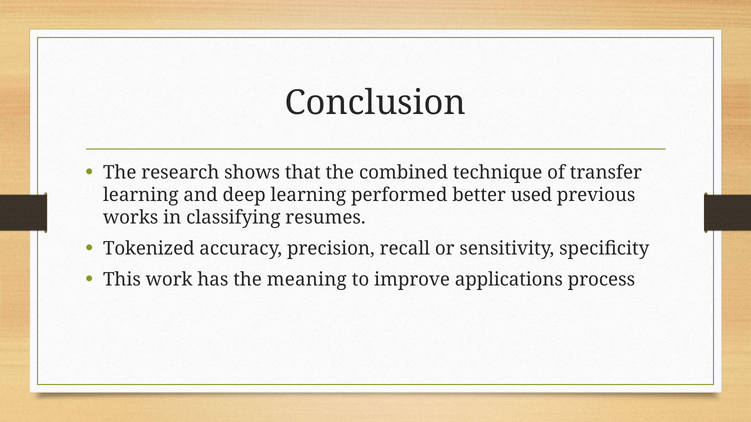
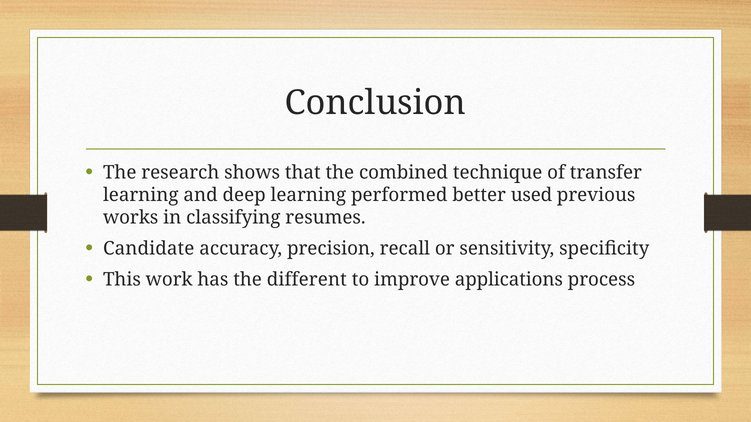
Tokenized: Tokenized -> Candidate (149, 249)
meaning: meaning -> different (307, 280)
